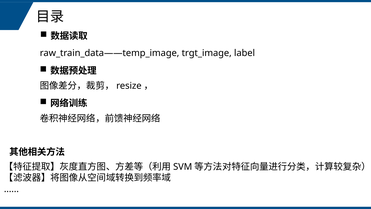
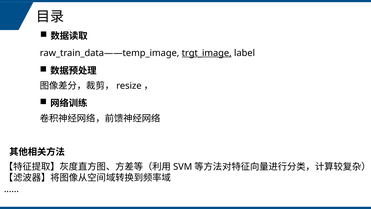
trgt_image underline: none -> present (207, 53)
